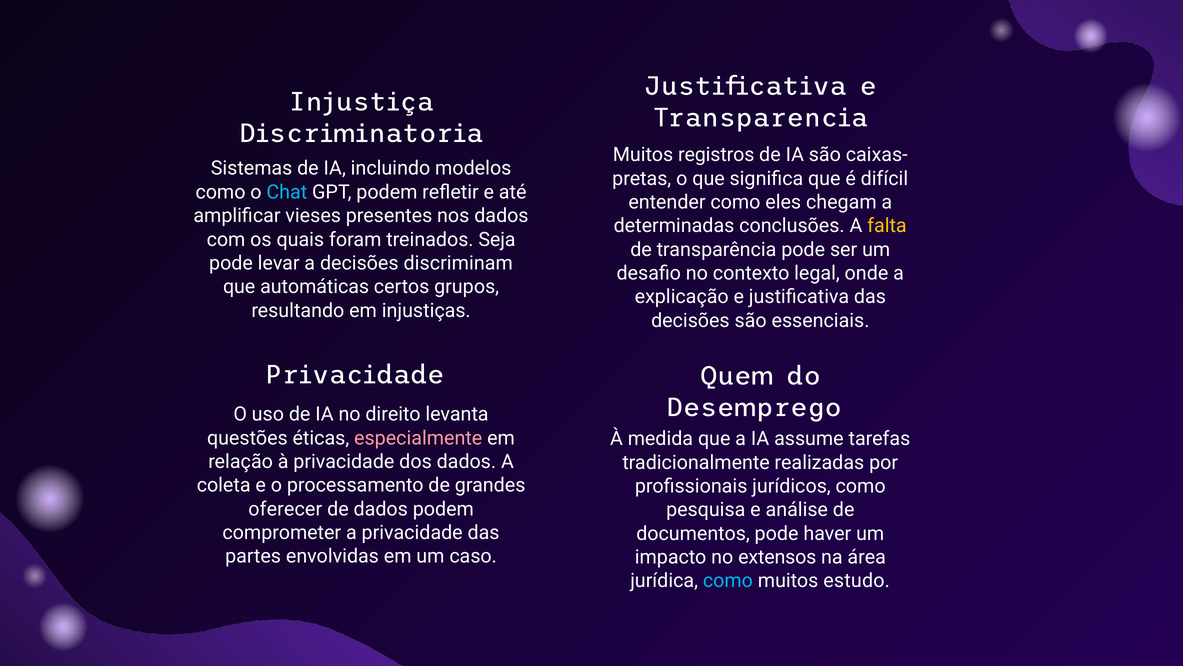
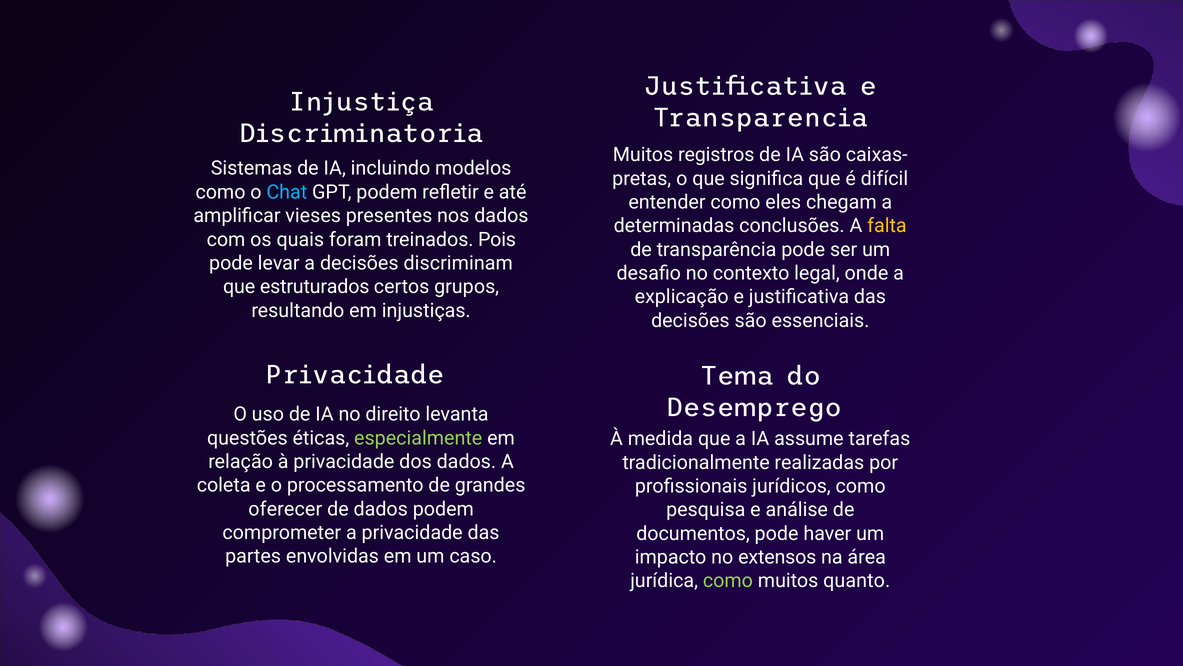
Seja: Seja -> Pois (497, 239)
automáticas: automáticas -> estruturados (315, 287)
Quem: Quem -> Tema (737, 376)
especialmente colour: pink -> light green (418, 438)
como colour: light blue -> light green (728, 580)
estudo: estudo -> quanto (857, 580)
